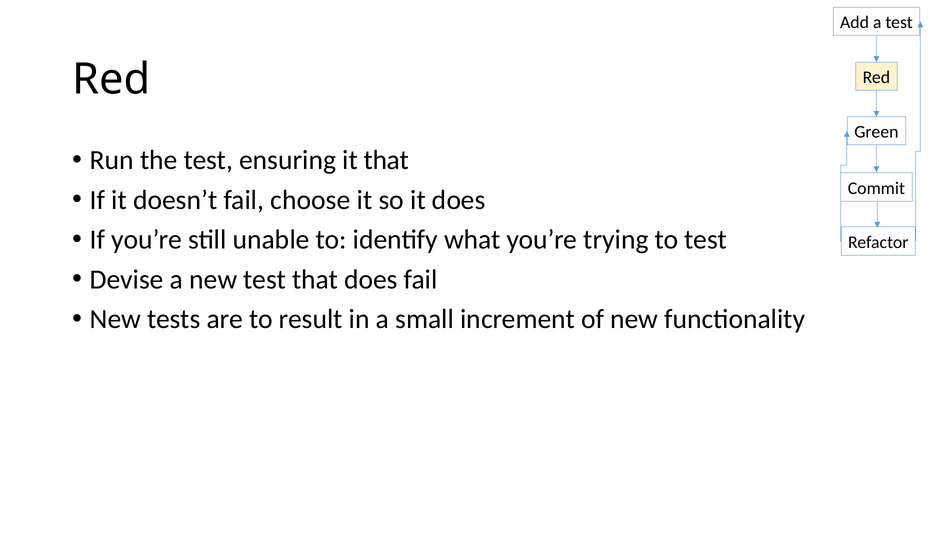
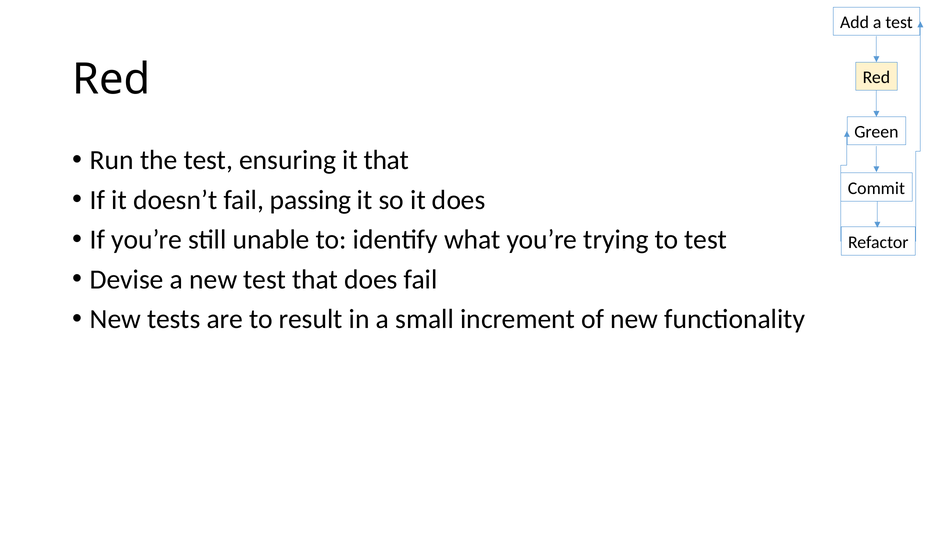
choose: choose -> passing (311, 200)
